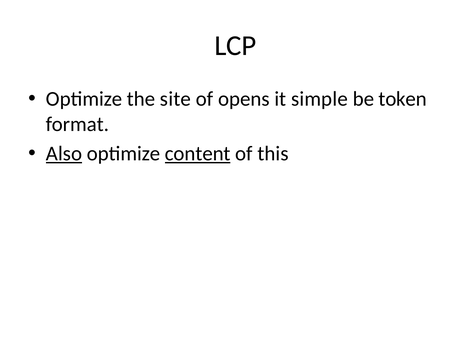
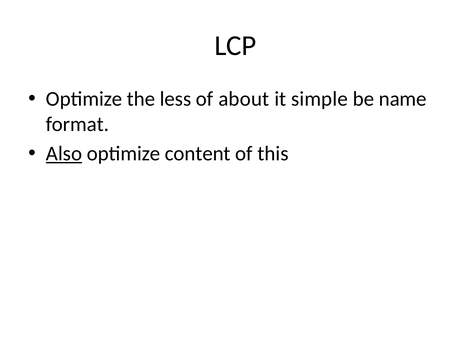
site: site -> less (176, 99)
opens: opens -> about (244, 99)
token: token -> name (403, 99)
content underline: present -> none (198, 153)
